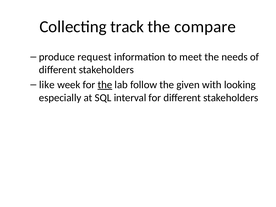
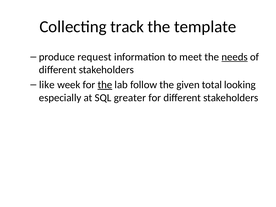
compare: compare -> template (205, 27)
needs underline: none -> present (235, 57)
with: with -> total (212, 85)
interval: interval -> greater (130, 98)
